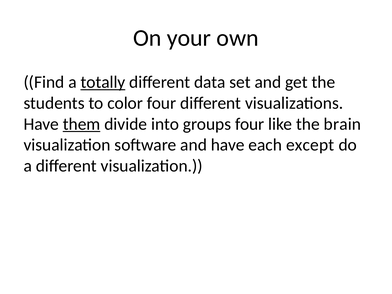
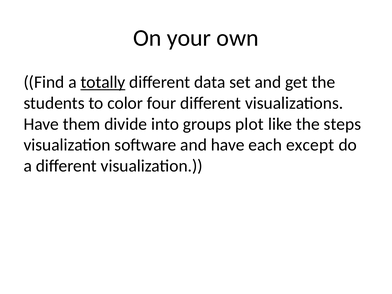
them underline: present -> none (82, 124)
groups four: four -> plot (249, 124)
brain: brain -> steps (342, 124)
